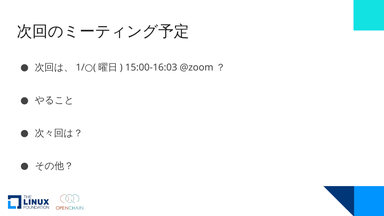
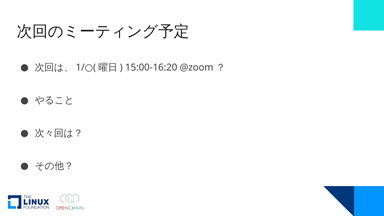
15:00-16:03: 15:00-16:03 -> 15:00-16:20 (151, 67)
